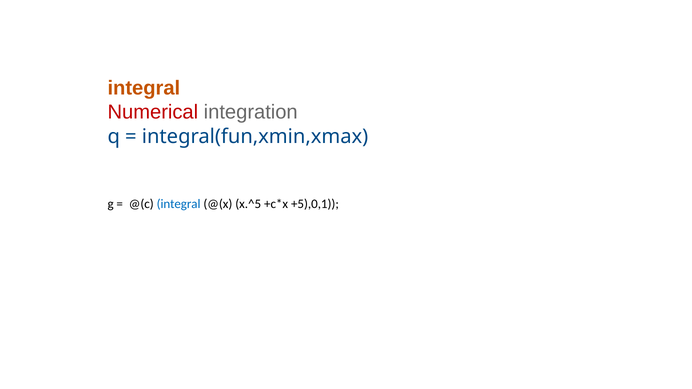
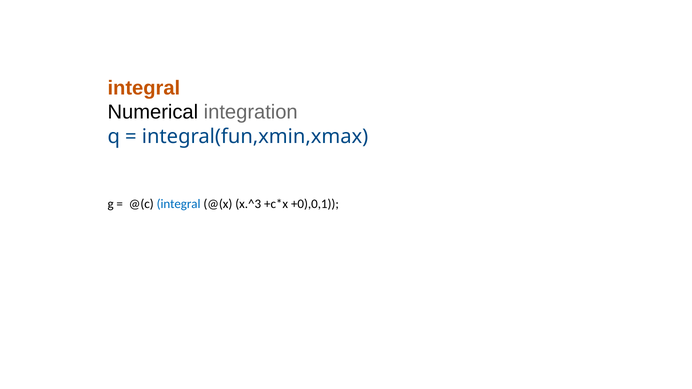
Numerical colour: red -> black (153, 112)
x.^5: x.^5 -> x.^3 (248, 204)
+5),0,1: +5),0,1 -> +0),0,1 (315, 204)
